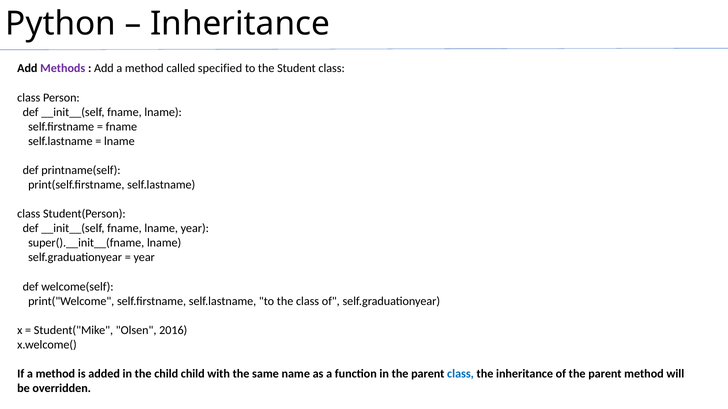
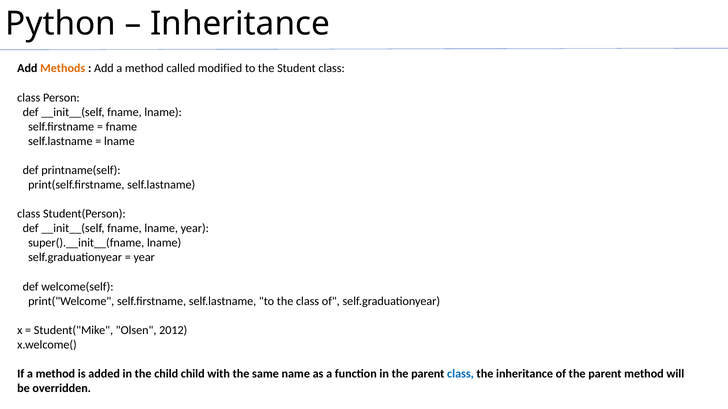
Methods colour: purple -> orange (63, 69)
specified: specified -> modified (220, 69)
2016: 2016 -> 2012 (173, 331)
